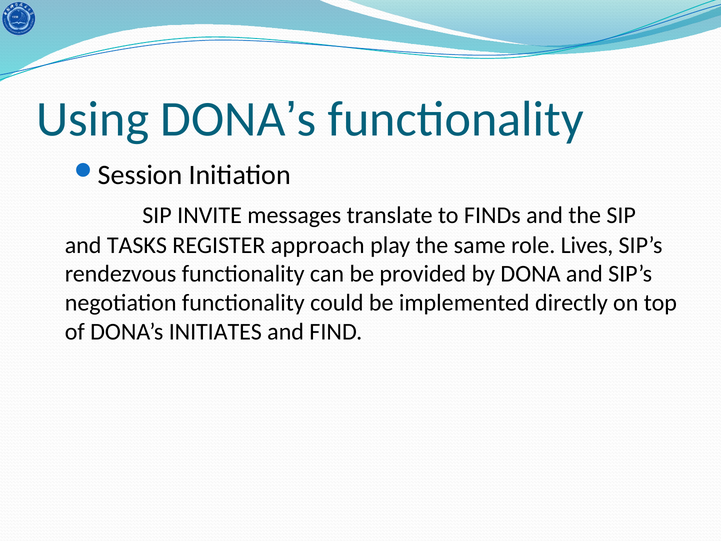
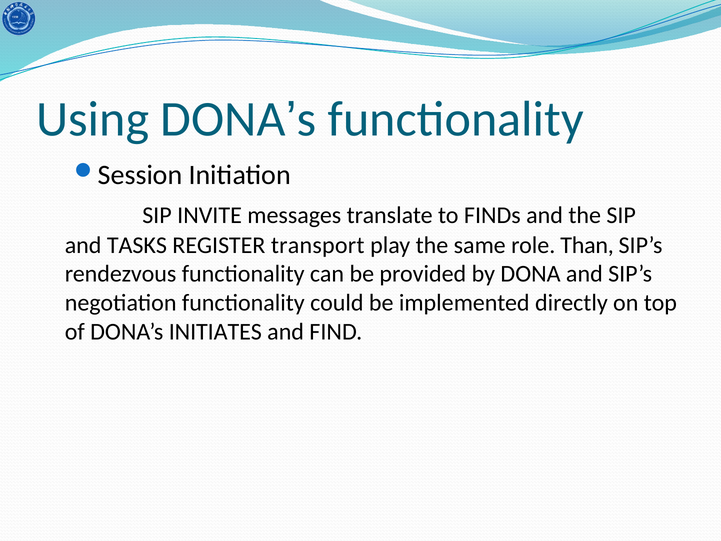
approach: approach -> transport (318, 245)
Lives: Lives -> Than (587, 245)
